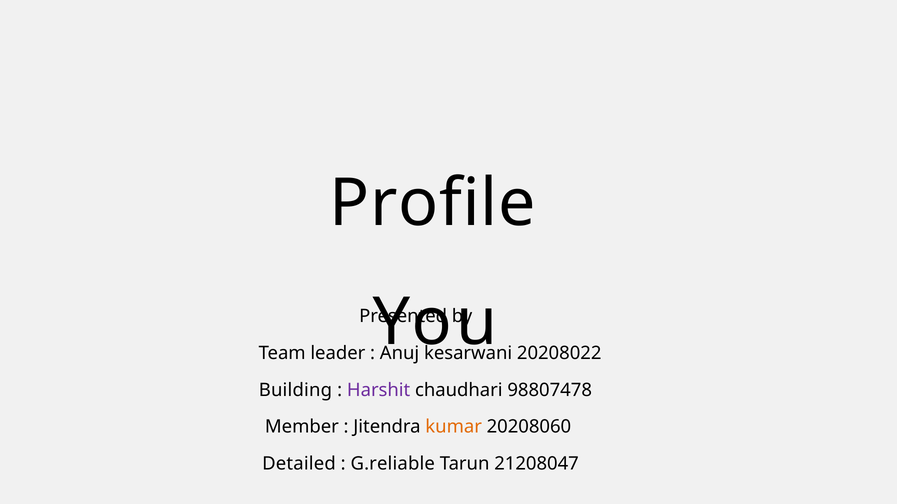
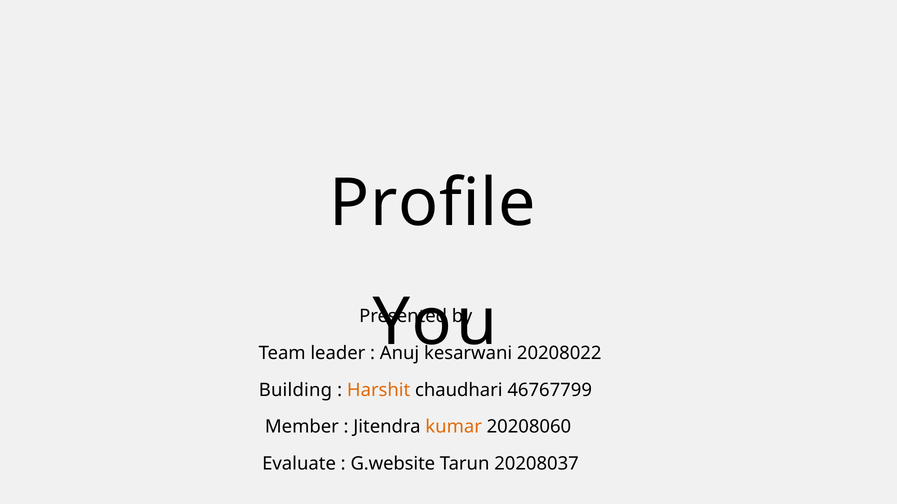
Harshit colour: purple -> orange (379, 390)
98807478: 98807478 -> 46767799 (550, 390)
Detailed: Detailed -> Evaluate (299, 464)
G.reliable: G.reliable -> G.website (393, 464)
21208047: 21208047 -> 20208037 (537, 464)
